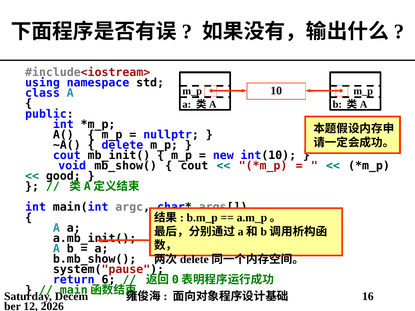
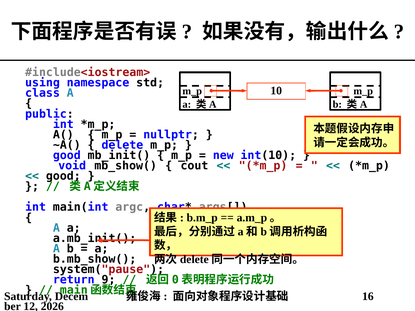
cout: cout -> good (67, 155)
6: 6 -> 9 (109, 280)
